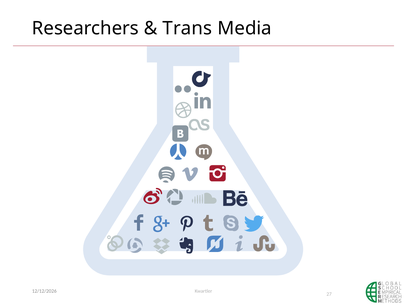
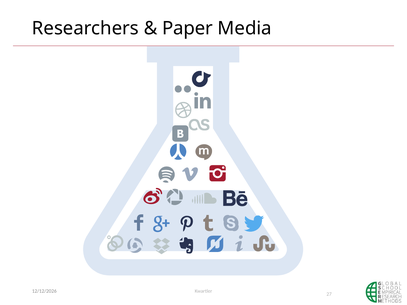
Trans: Trans -> Paper (188, 28)
